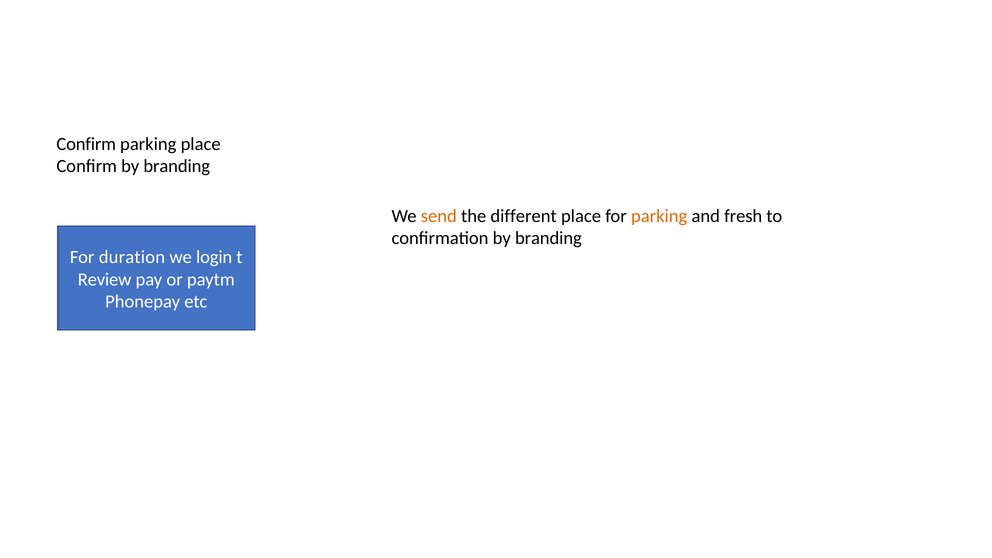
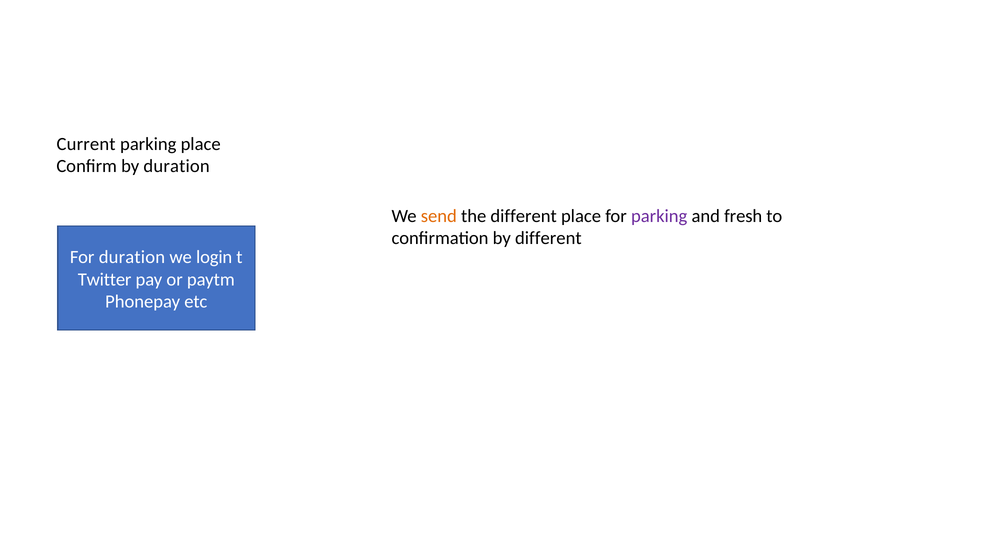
Confirm: Confirm -> Current (86, 144)
Confirm by branding: branding -> duration (177, 166)
parking colour: orange -> purple (659, 216)
confirmation by branding: branding -> different (548, 238)
Review: Review -> Twitter (105, 279)
